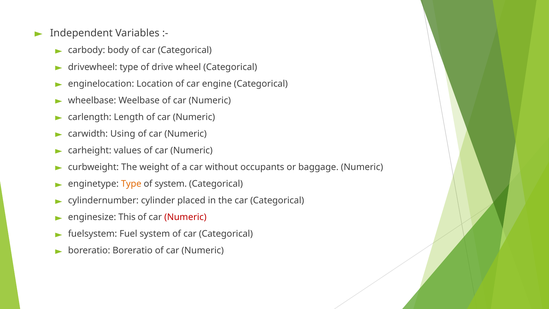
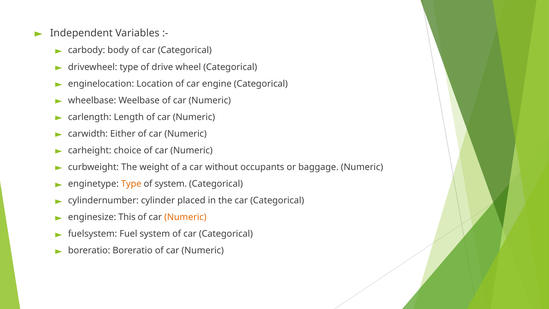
Using: Using -> Either (123, 134)
values: values -> choice (128, 150)
Numeric colour: red -> orange (185, 217)
